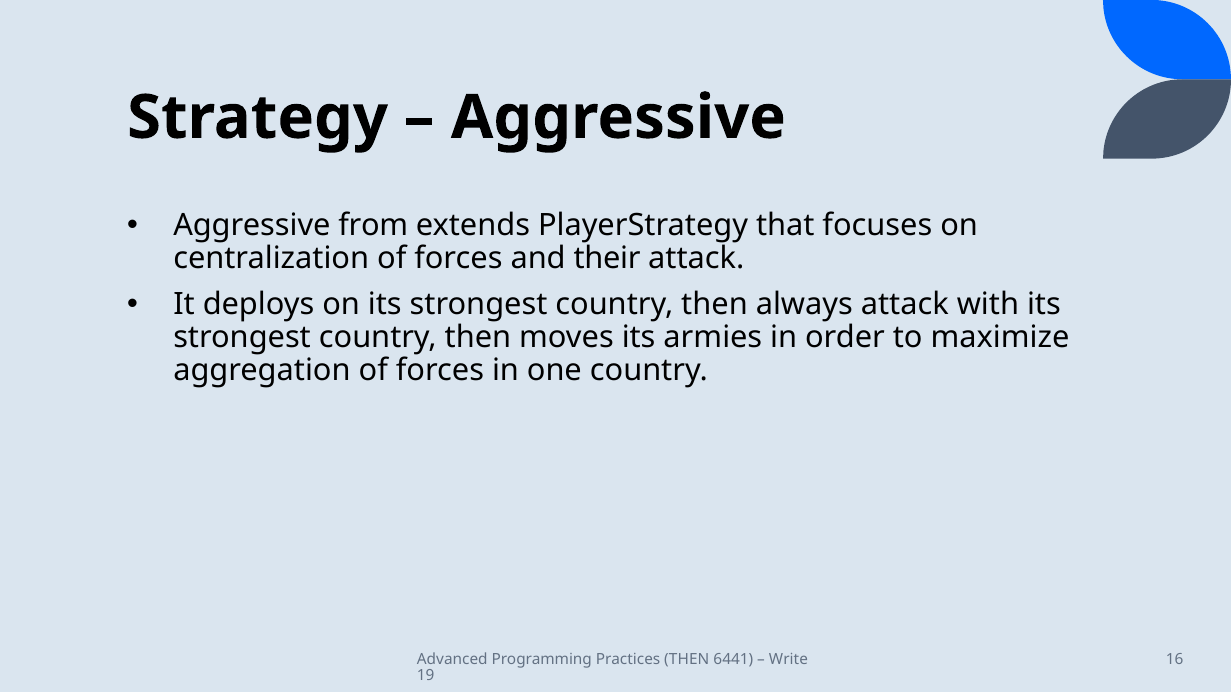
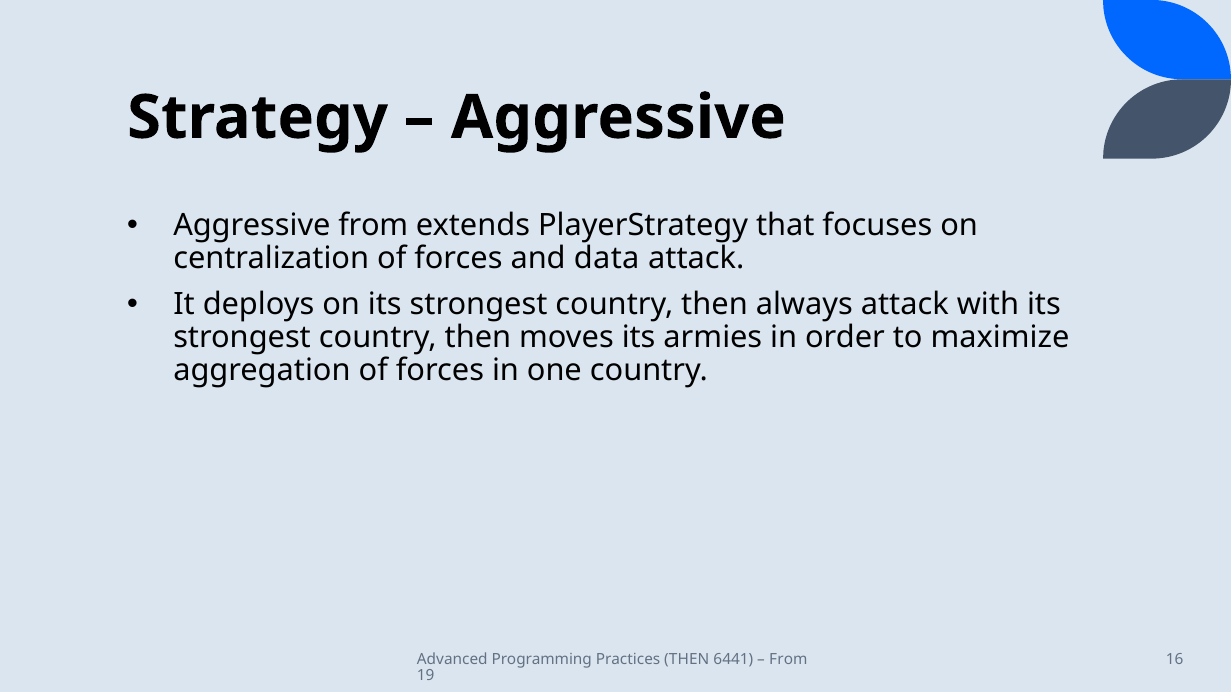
their: their -> data (607, 258)
Write: Write -> From (788, 660)
